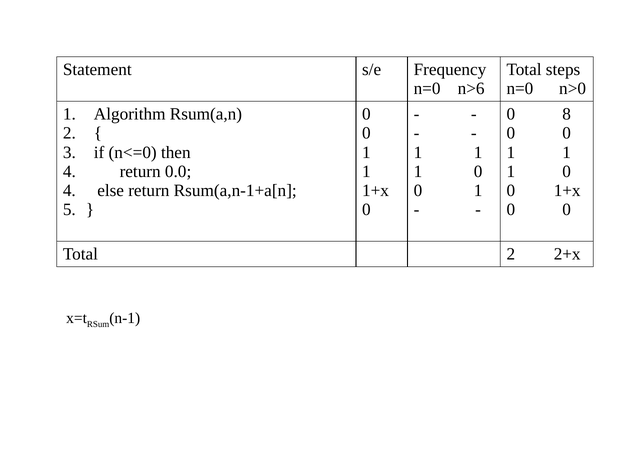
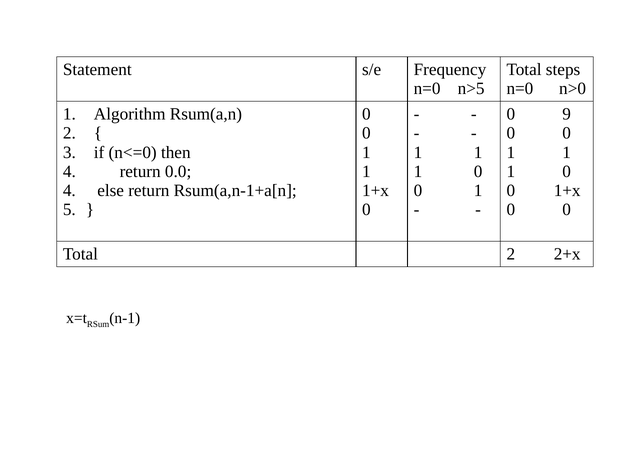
n>6: n>6 -> n>5 (471, 89)
8: 8 -> 9 (567, 114)
